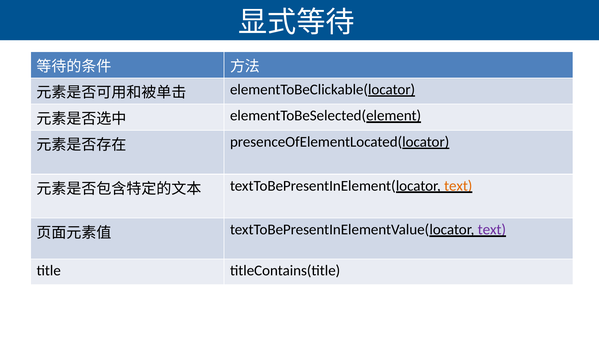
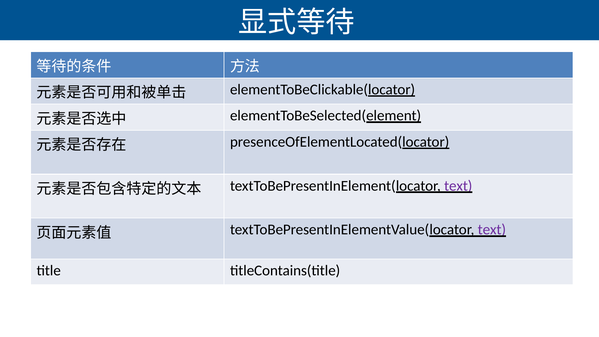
text colour: orange -> purple (458, 186)
